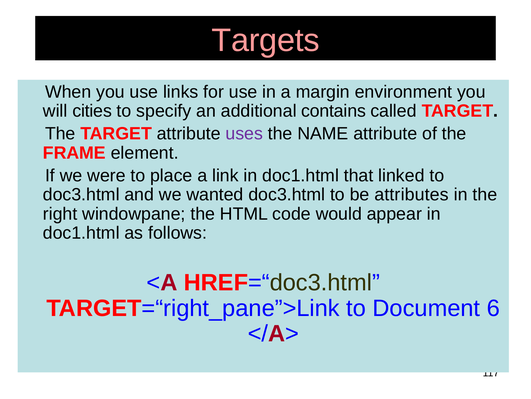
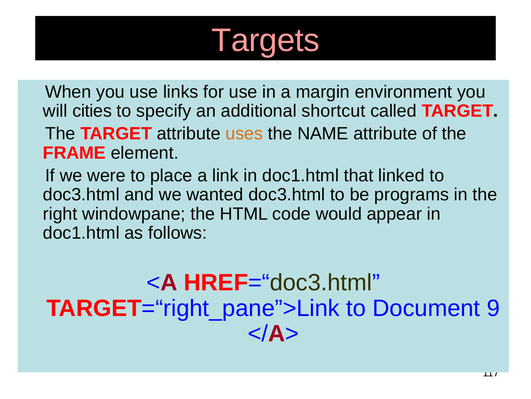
contains: contains -> shortcut (333, 111)
uses colour: purple -> orange (244, 134)
attributes: attributes -> programs (412, 194)
6: 6 -> 9 (493, 308)
